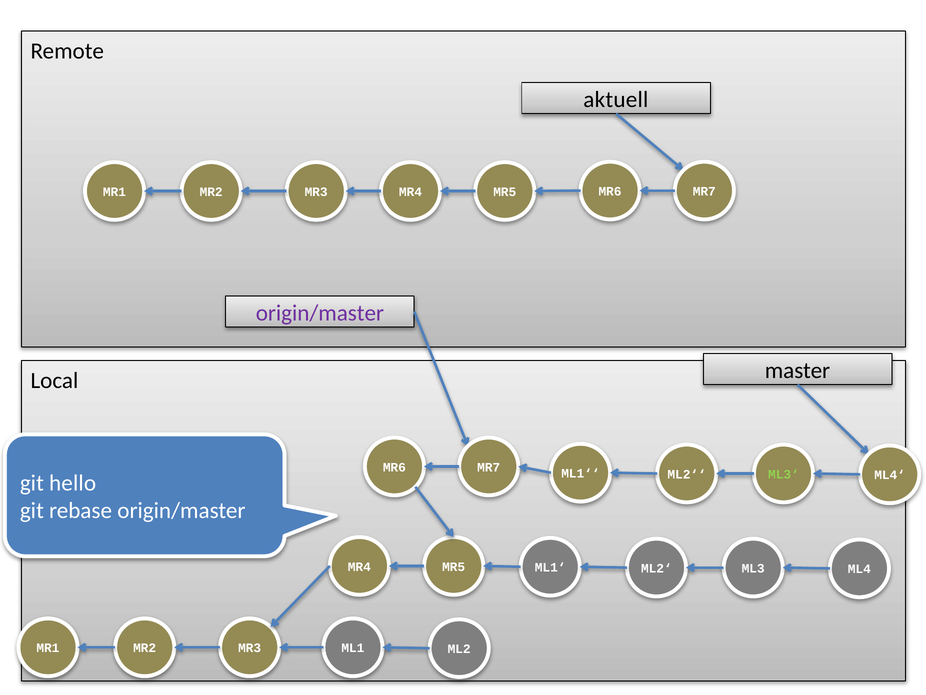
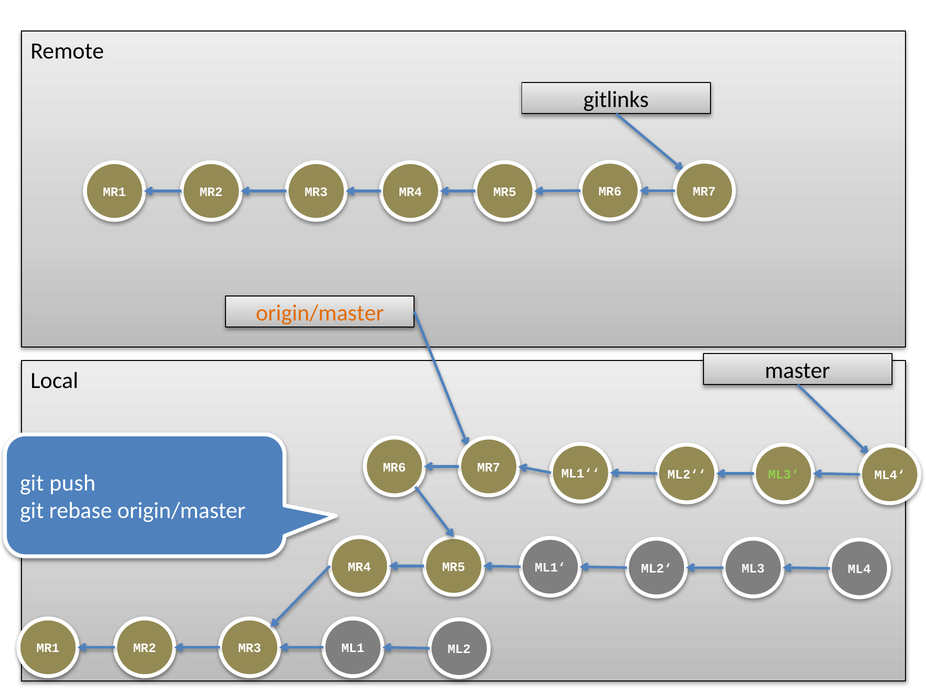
aktuell: aktuell -> gitlinks (616, 100)
origin/master colour: purple -> orange (320, 313)
hello: hello -> push (73, 483)
